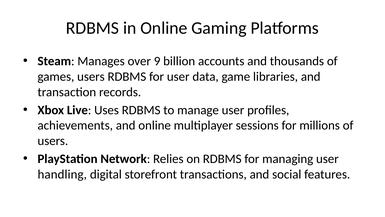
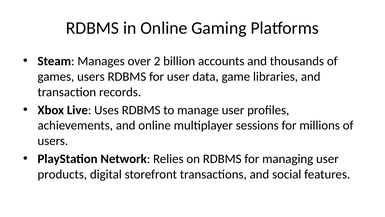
9: 9 -> 2 (157, 61)
handling: handling -> products (62, 174)
